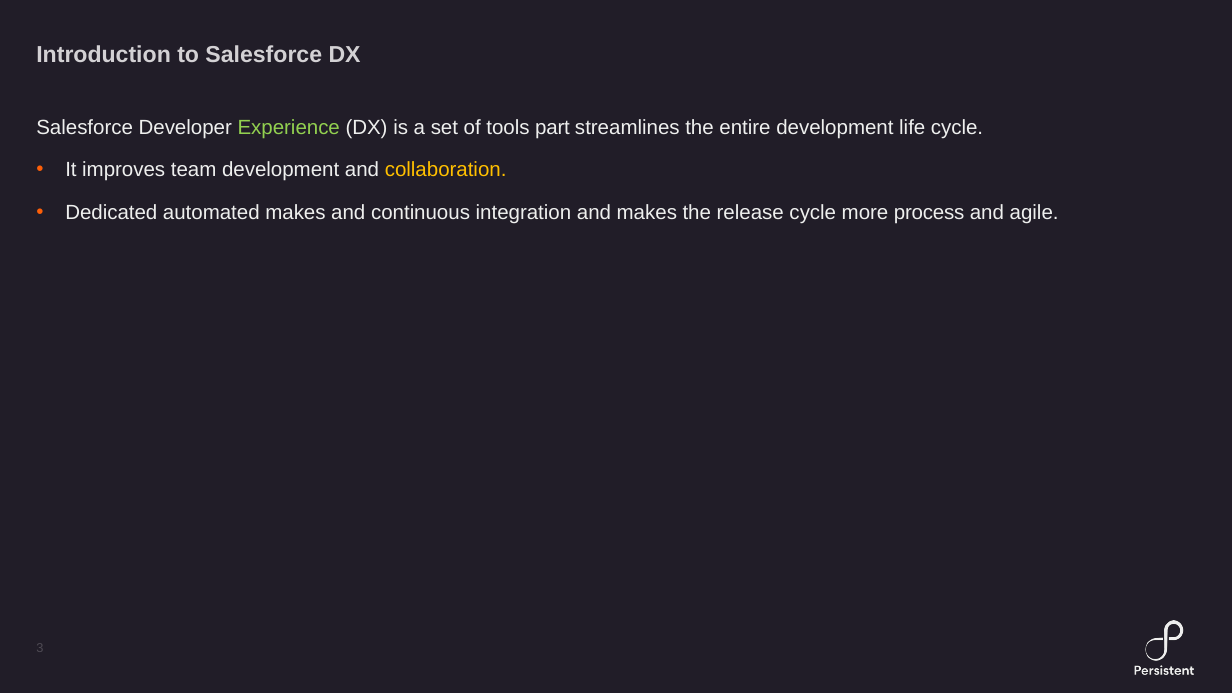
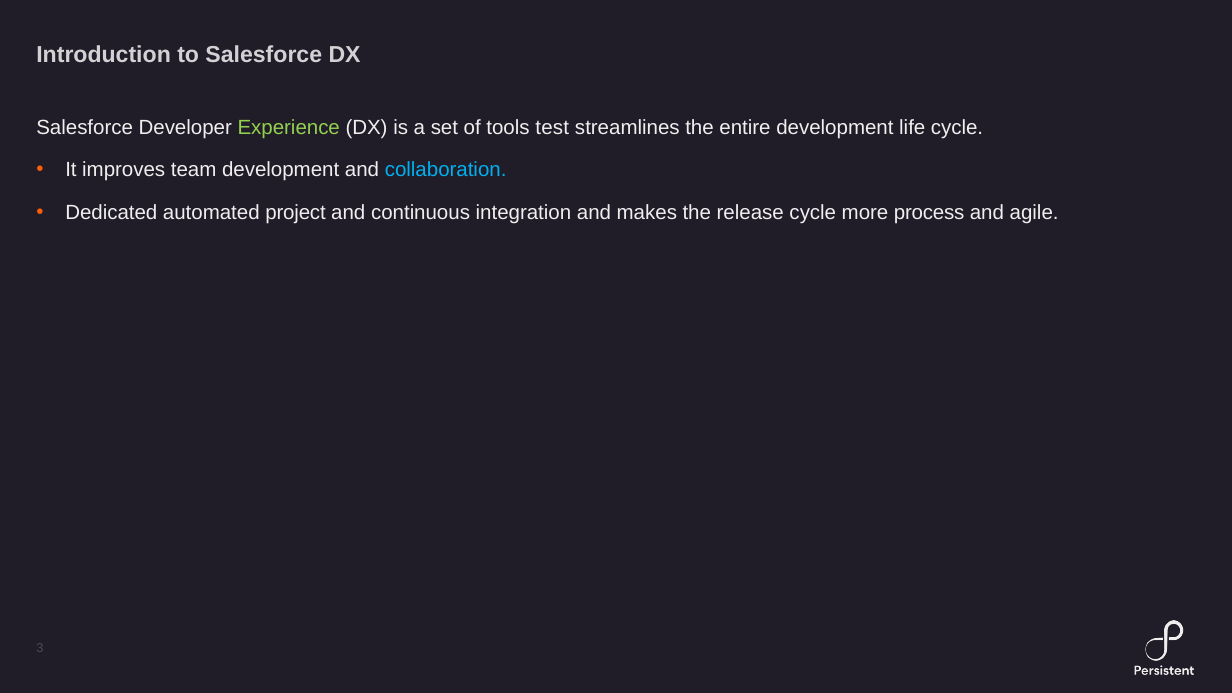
part: part -> test (552, 128)
collaboration colour: yellow -> light blue (446, 170)
automated makes: makes -> project (296, 213)
